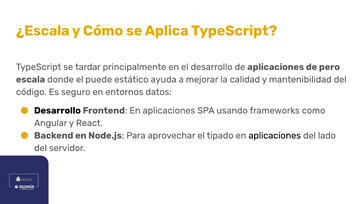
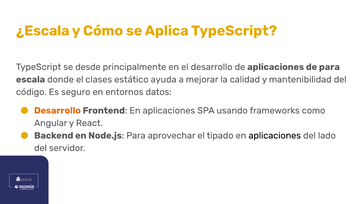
tardar: tardar -> desde (88, 67)
de pero: pero -> para (329, 67)
puede: puede -> clases (99, 80)
Desarrollo colour: black -> orange (57, 111)
